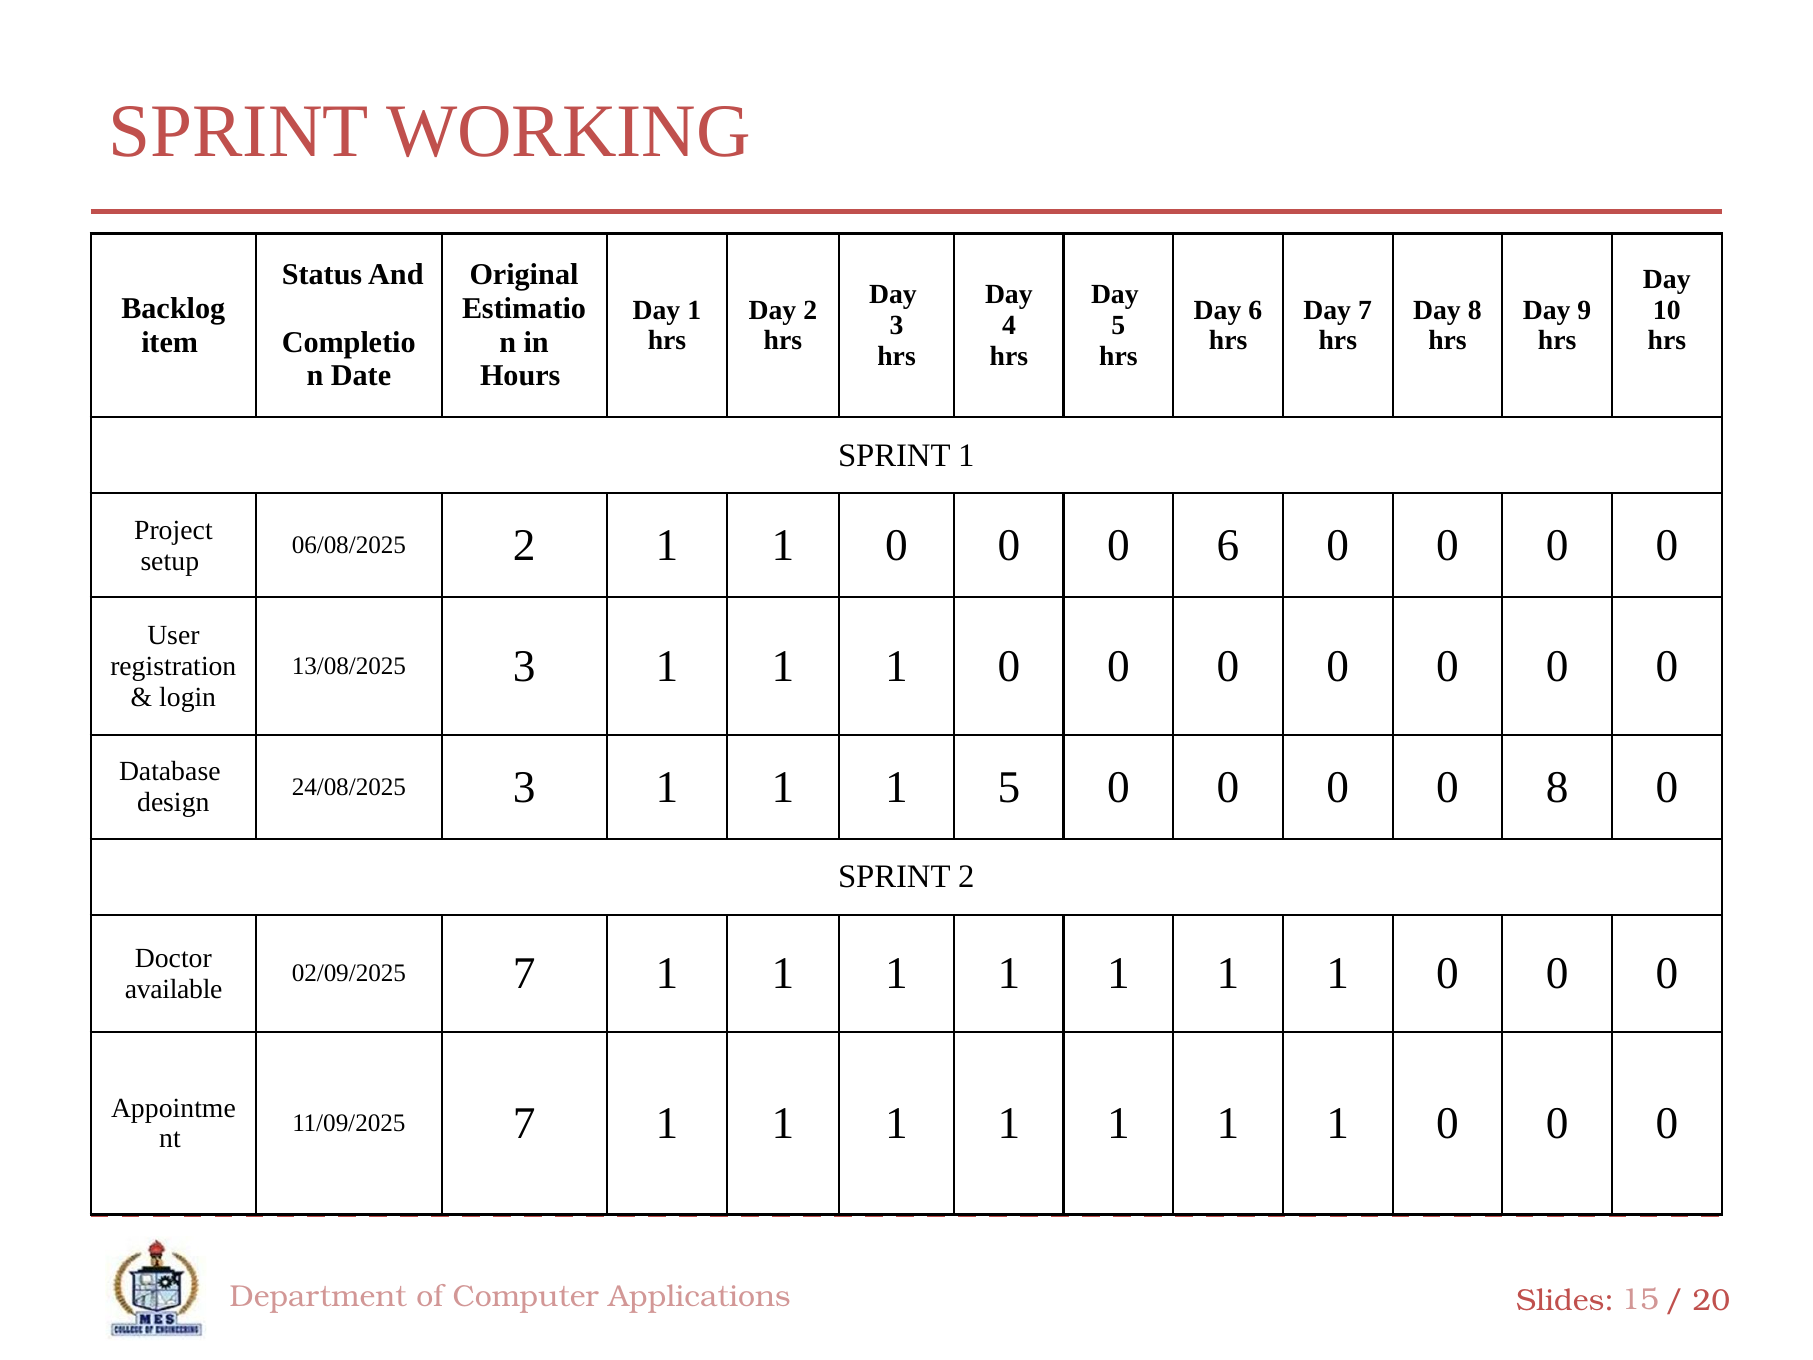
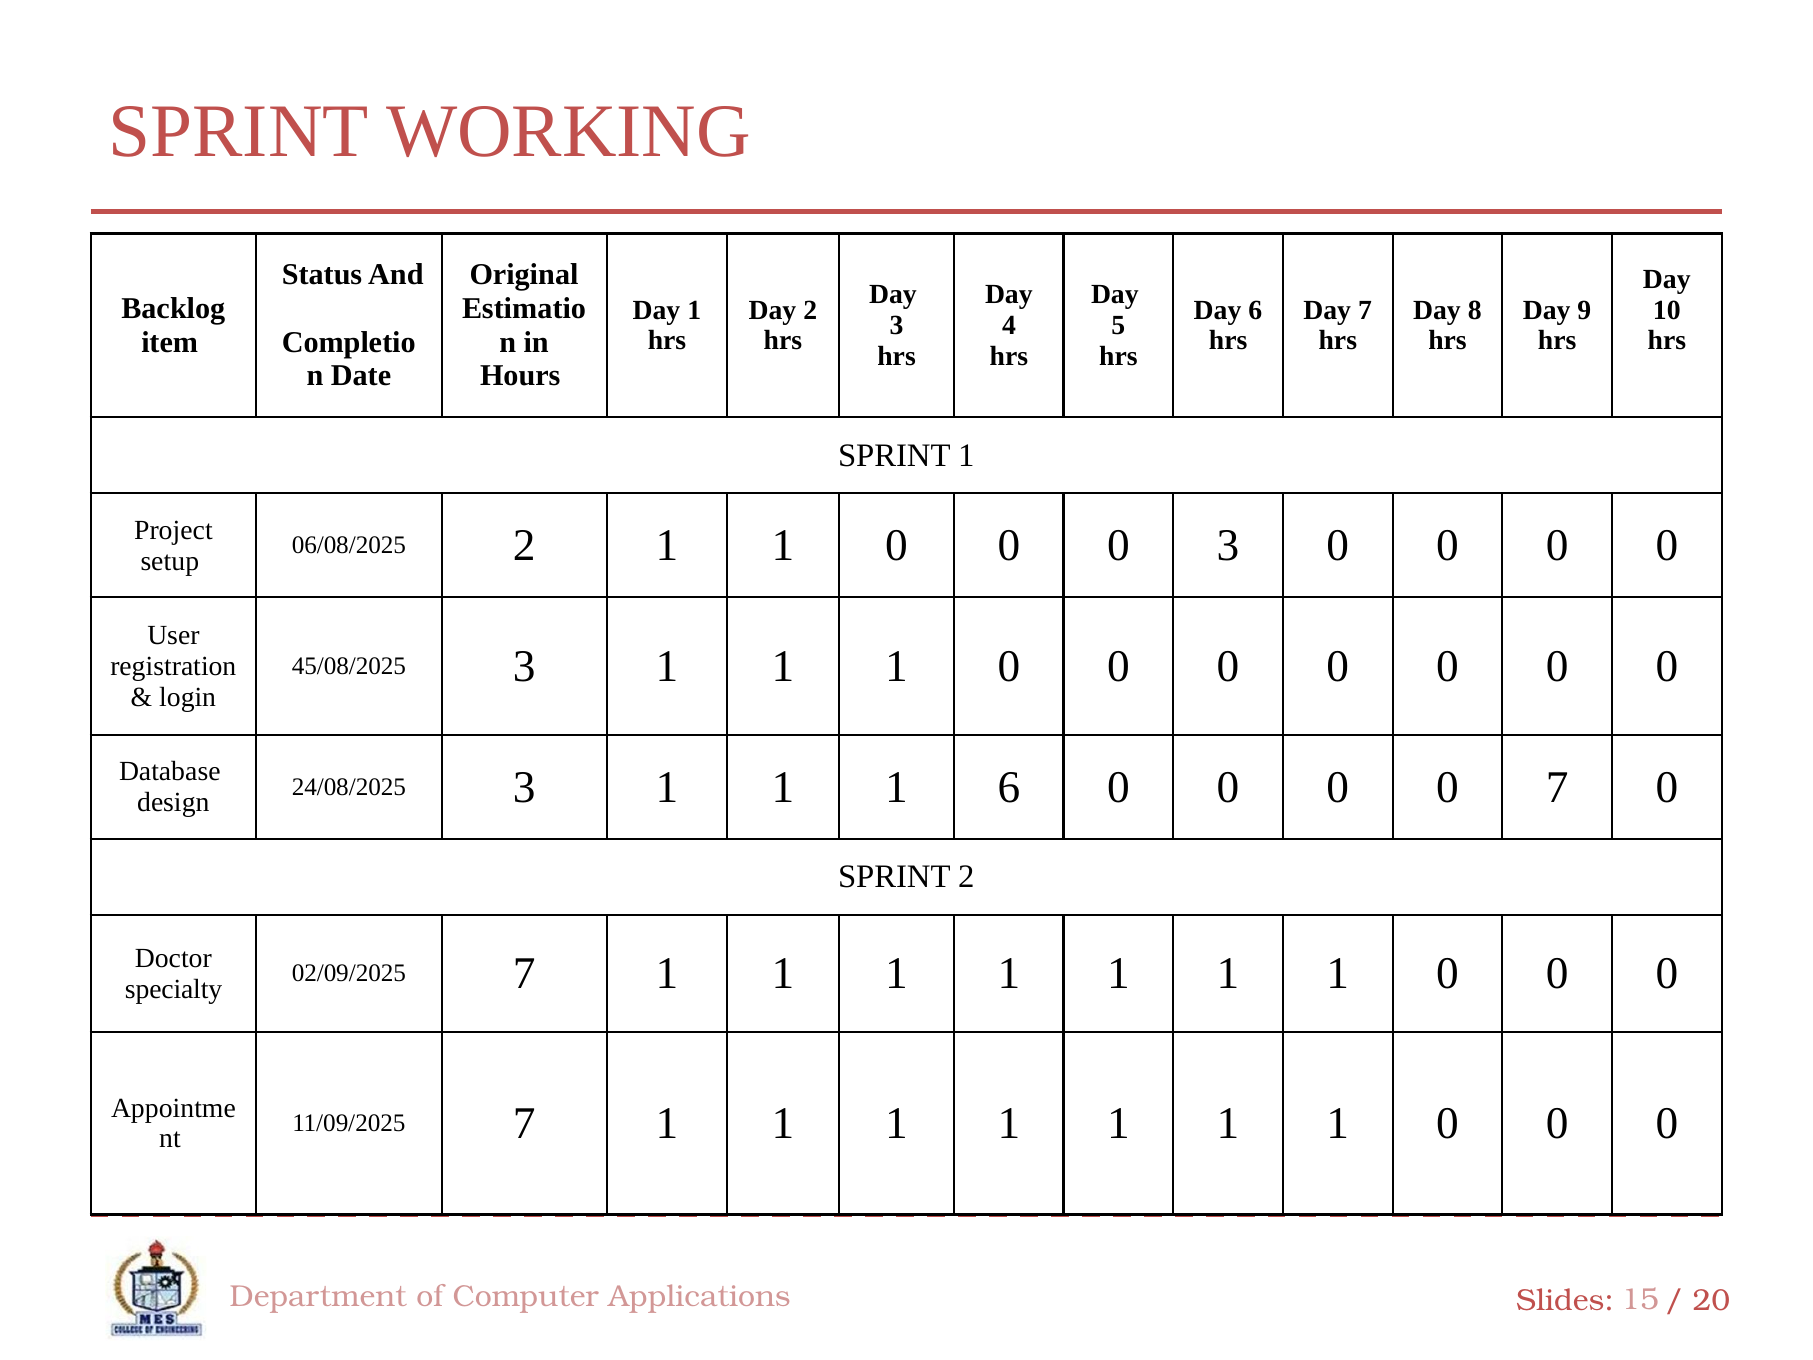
0 6: 6 -> 3 (1228, 546)
13/08/2025: 13/08/2025 -> 45/08/2025 (349, 666)
1 5: 5 -> 6 (1009, 787)
0 8: 8 -> 7 (1557, 787)
available: available -> specialty (174, 989)
